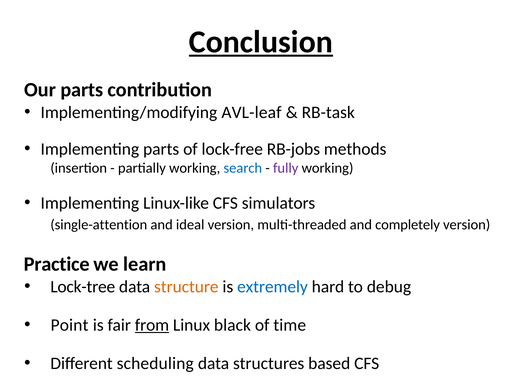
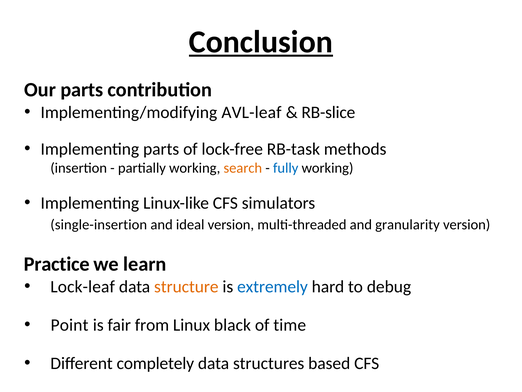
RB-task: RB-task -> RB-slice (328, 112)
RB-jobs: RB-jobs -> RB-task (293, 149)
search colour: blue -> orange (243, 168)
fully colour: purple -> blue (286, 168)
single-attention: single-attention -> single-insertion (99, 225)
completely: completely -> granularity (407, 225)
Lock-tree: Lock-tree -> Lock-leaf (83, 286)
from underline: present -> none (152, 325)
scheduling: scheduling -> completely (155, 363)
